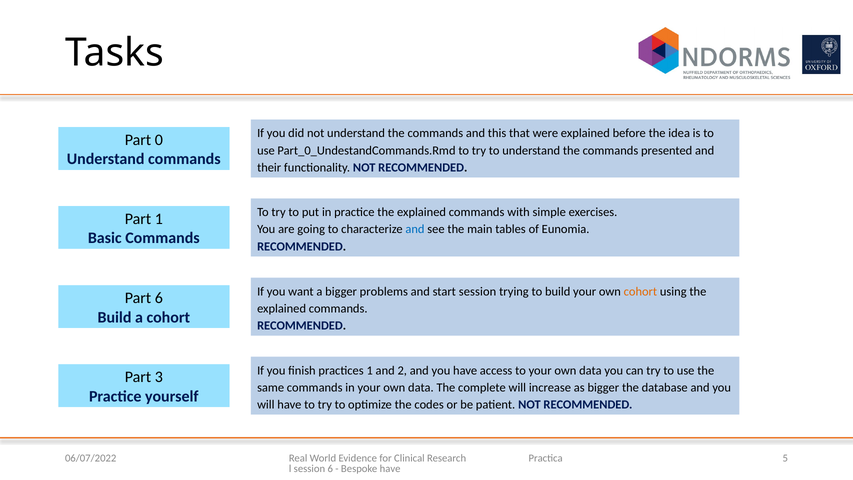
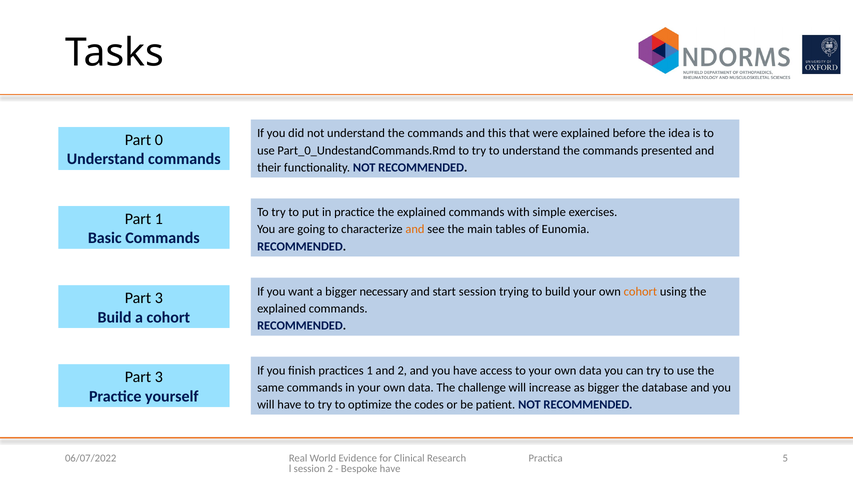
and colour: blue -> orange (415, 229)
problems: problems -> necessary (384, 291)
6: 6 -> 3 (159, 298)
complete: complete -> challenge (482, 387)
session 6: 6 -> 2 (330, 469)
